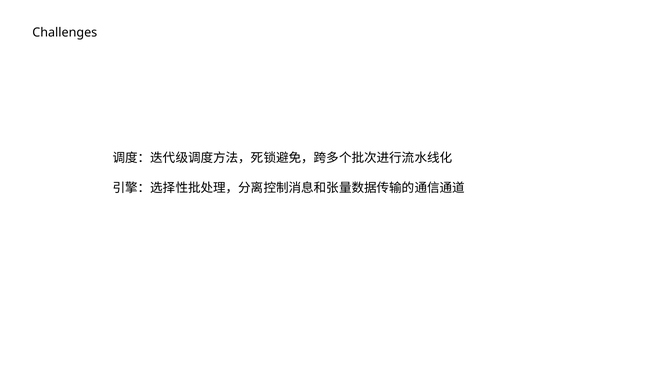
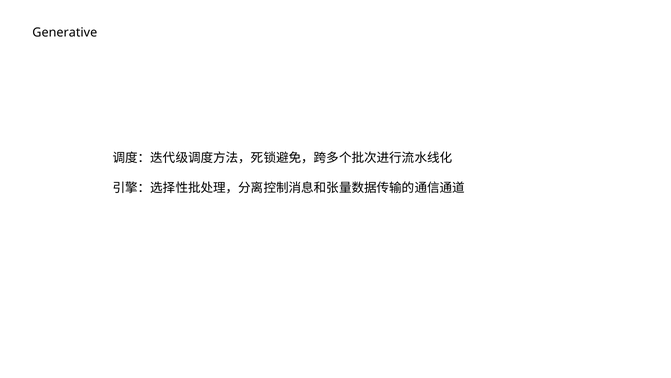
Challenges: Challenges -> Generative (65, 32)
